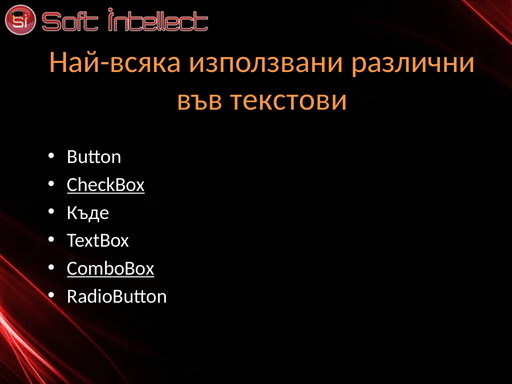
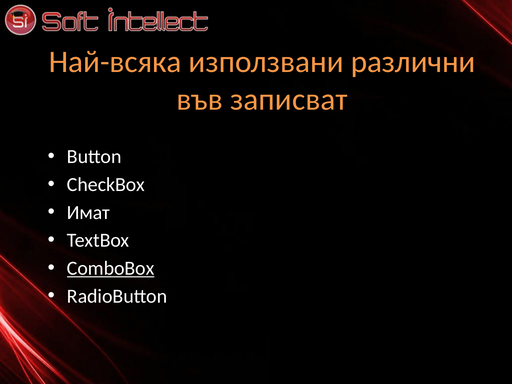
текстови: текстови -> записват (289, 99)
CheckBox underline: present -> none (106, 185)
Къде: Къде -> Имат (88, 212)
